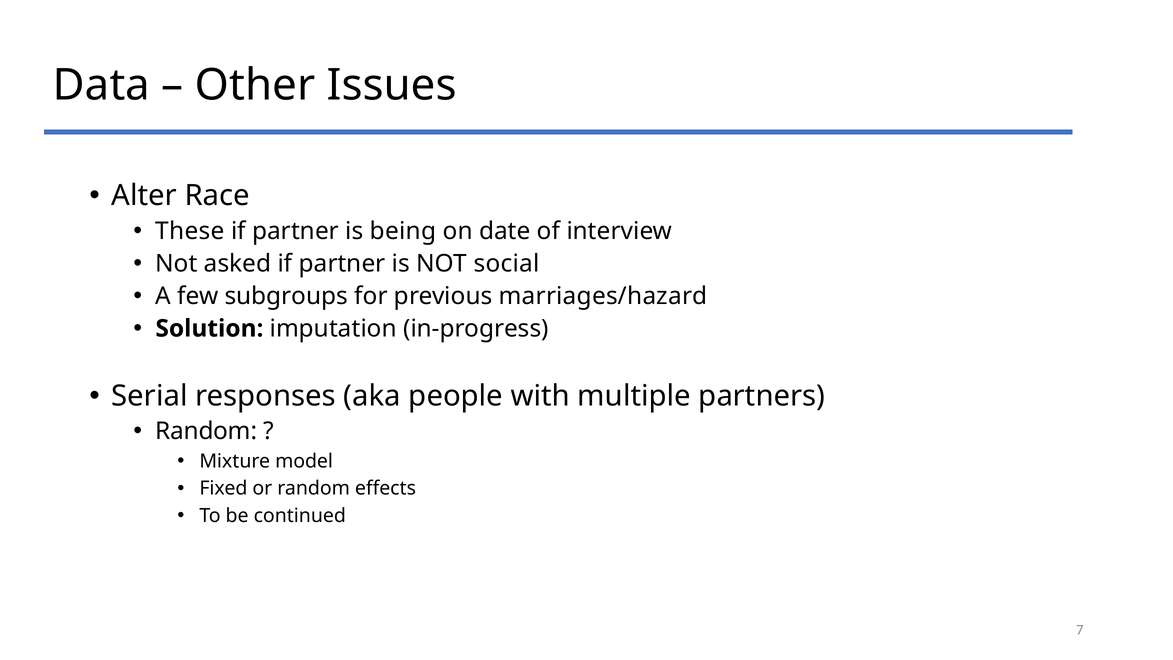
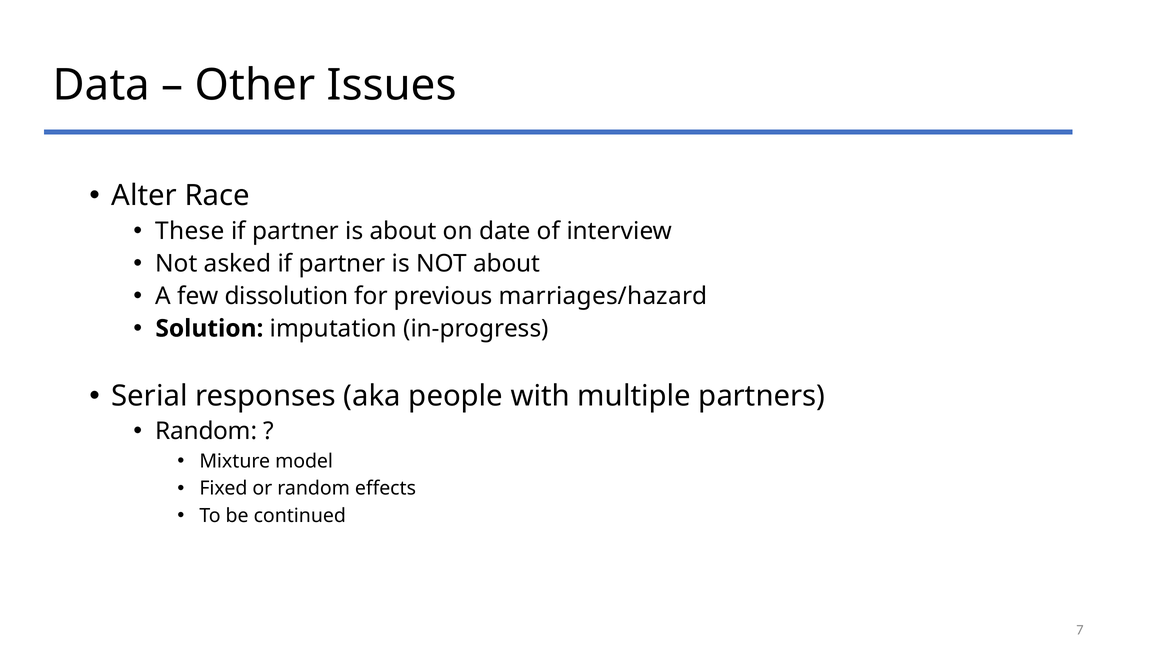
is being: being -> about (403, 231)
NOT social: social -> about (507, 263)
subgroups: subgroups -> dissolution (286, 296)
